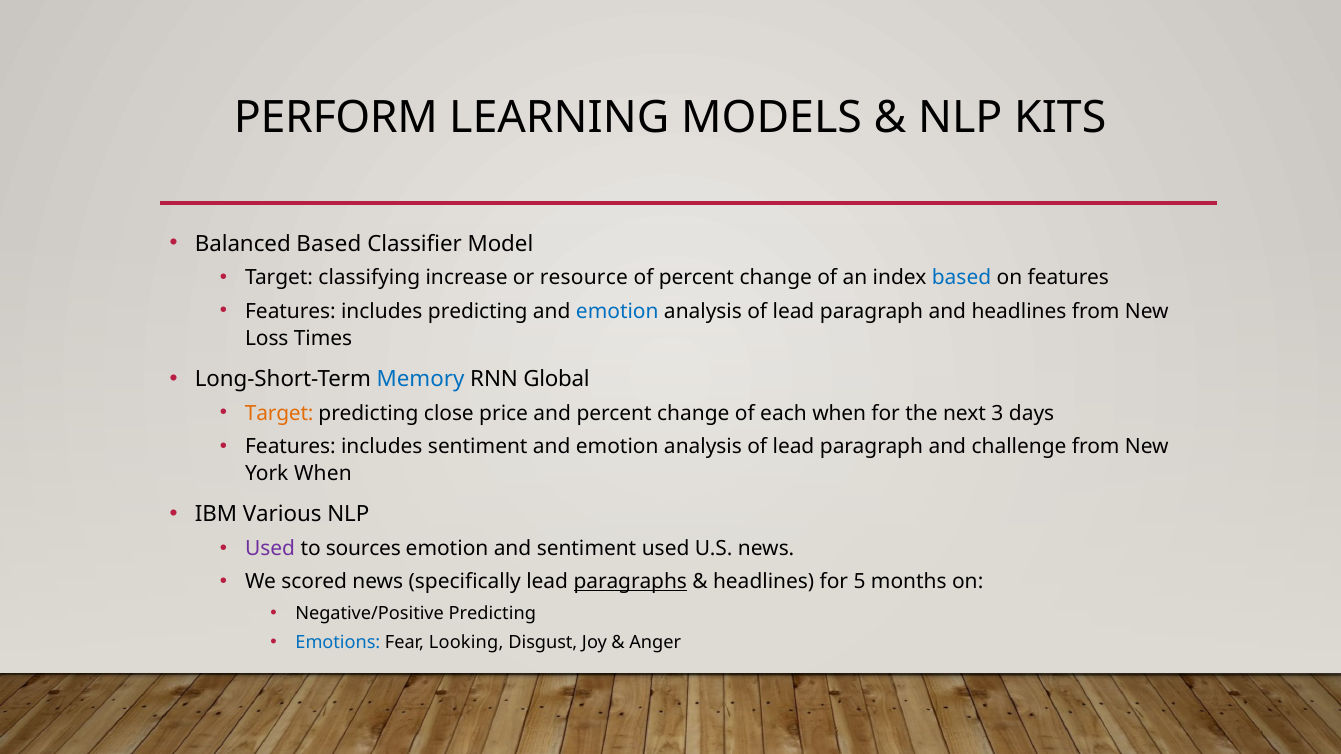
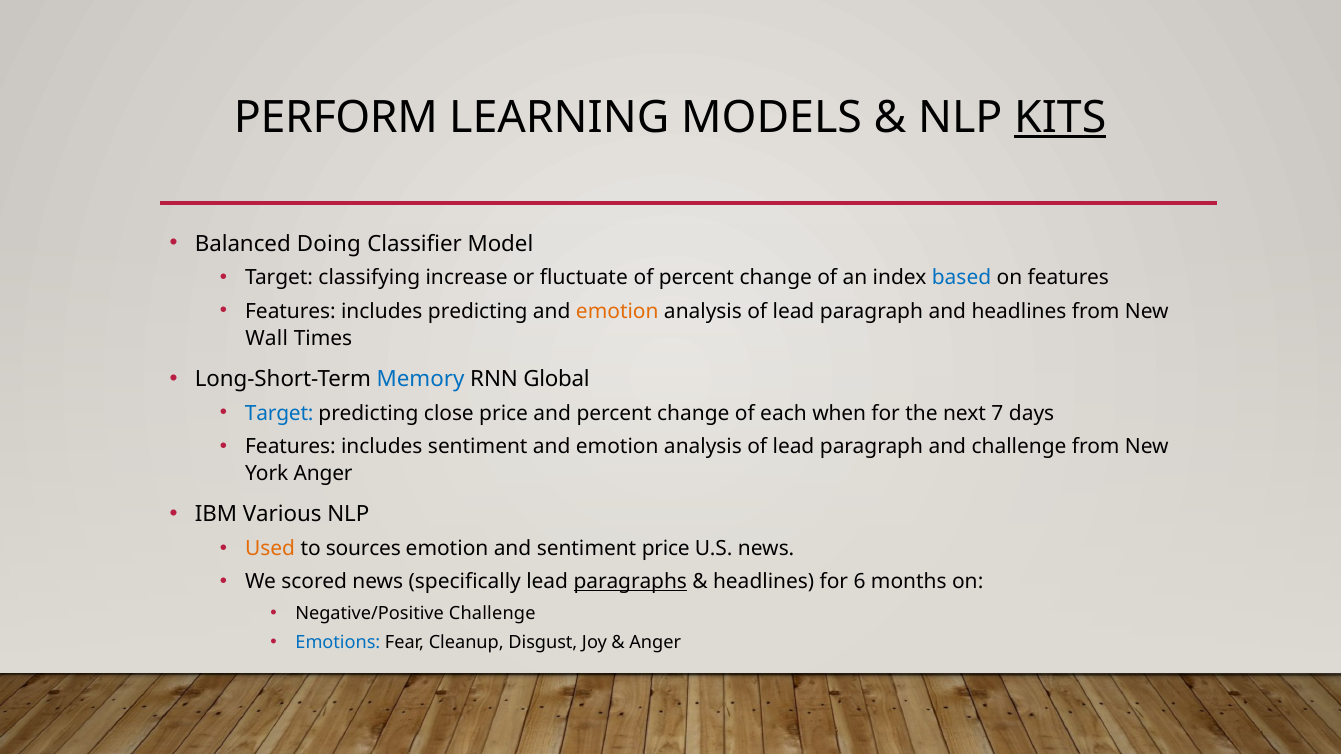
KITS underline: none -> present (1060, 117)
Balanced Based: Based -> Doing (329, 244)
resource: resource -> fluctuate (584, 278)
emotion colour: blue -> orange (617, 311)
Loss: Loss -> Wall (267, 338)
Target colour: orange -> blue (279, 413)
3: 3 -> 7 (997, 413)
York When: When -> Anger (323, 474)
Used colour: purple -> orange (270, 549)
sentiment used: used -> price (666, 549)
5: 5 -> 6 (860, 582)
Negative/Positive Predicting: Predicting -> Challenge (492, 613)
Looking: Looking -> Cleanup (466, 643)
